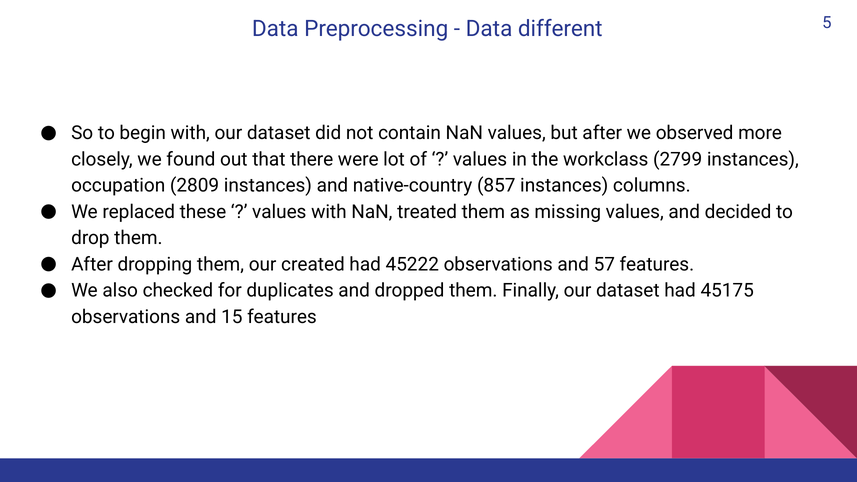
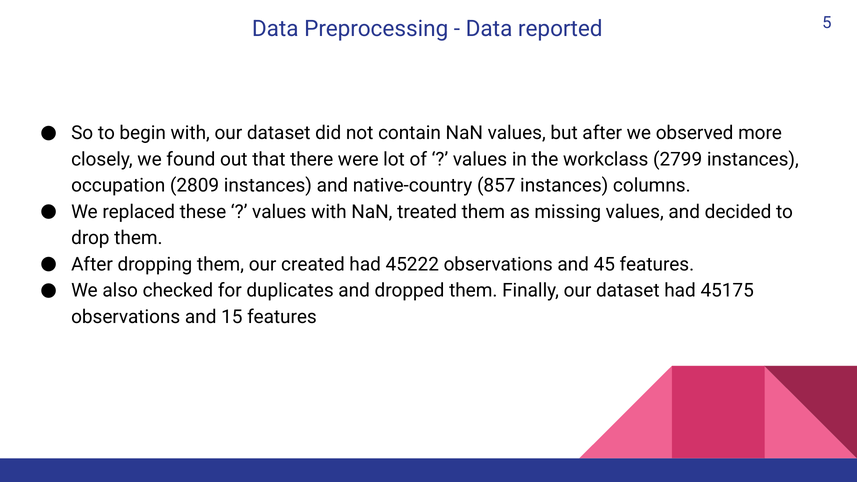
different: different -> reported (560, 29)
57: 57 -> 45 (604, 264)
